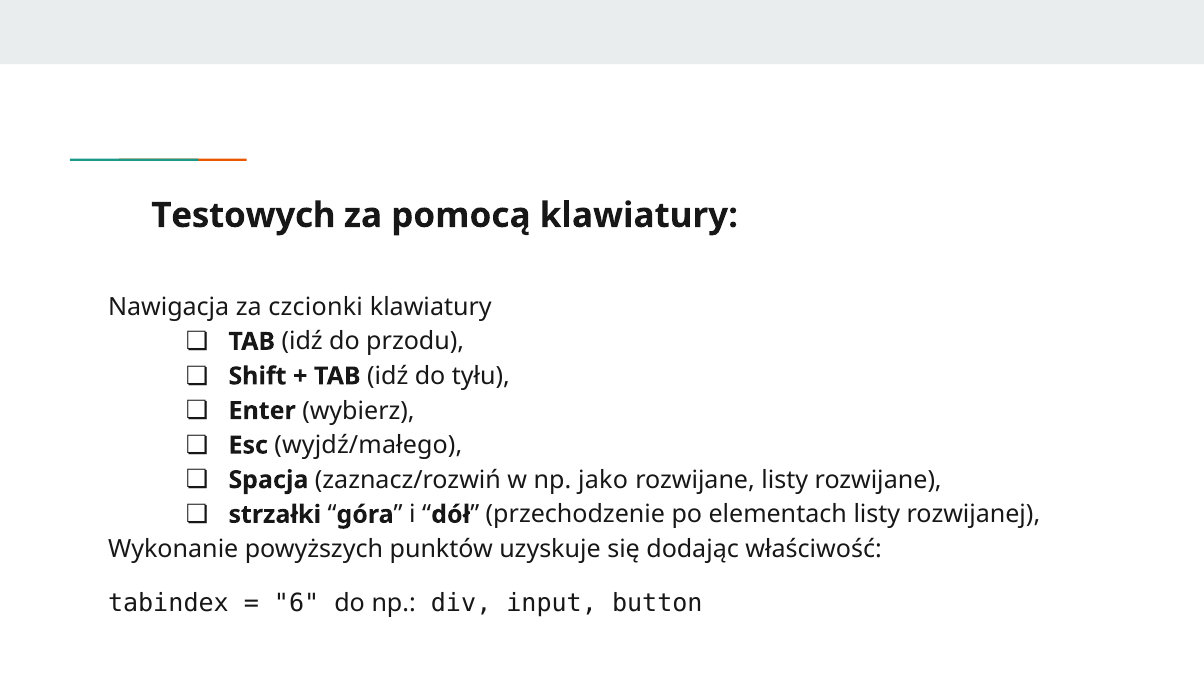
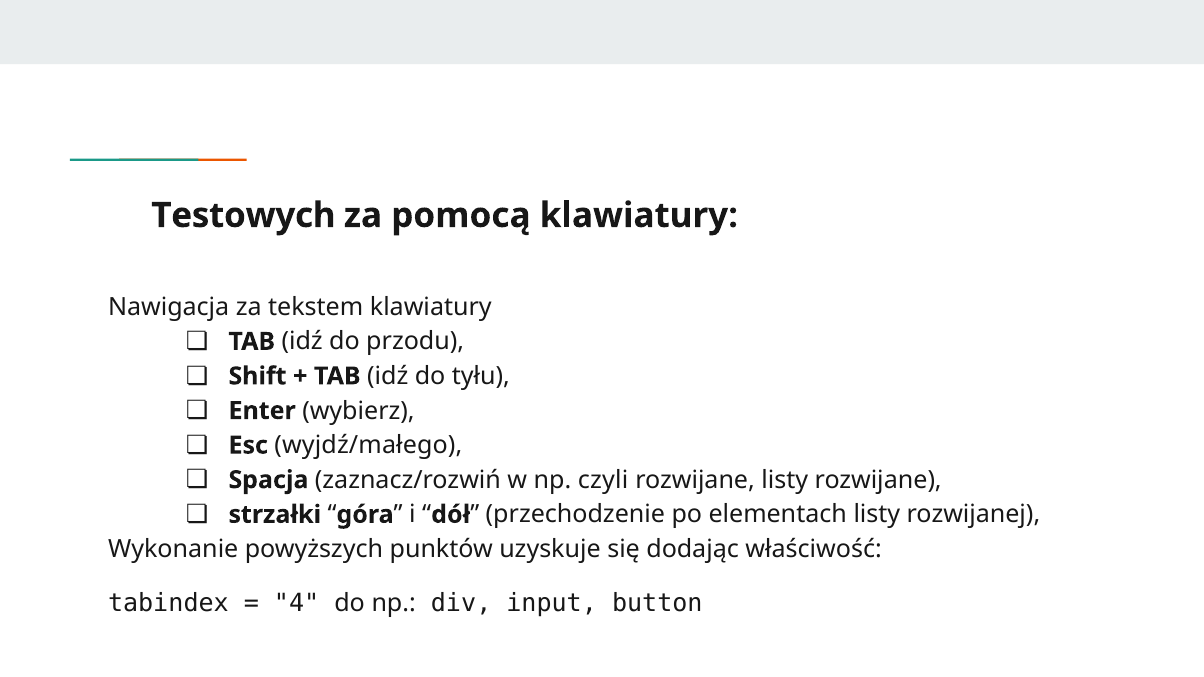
czcionki: czcionki -> tekstem (316, 307)
jako: jako -> czyli (603, 480)
6: 6 -> 4 (297, 604)
